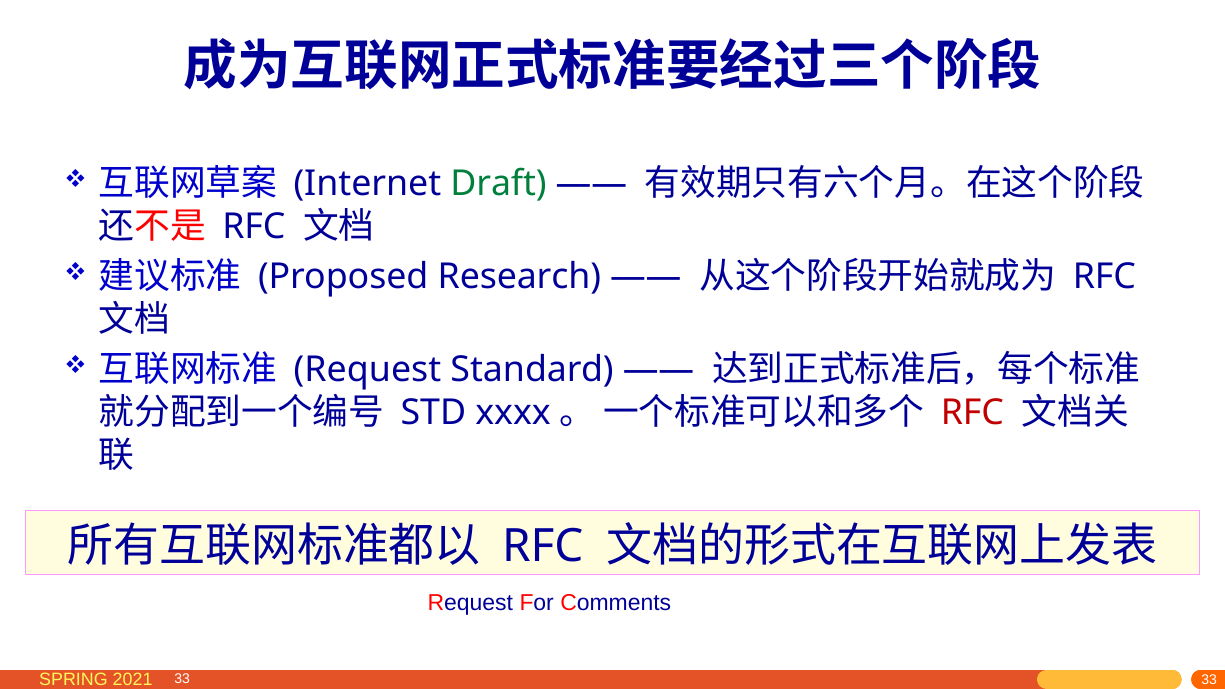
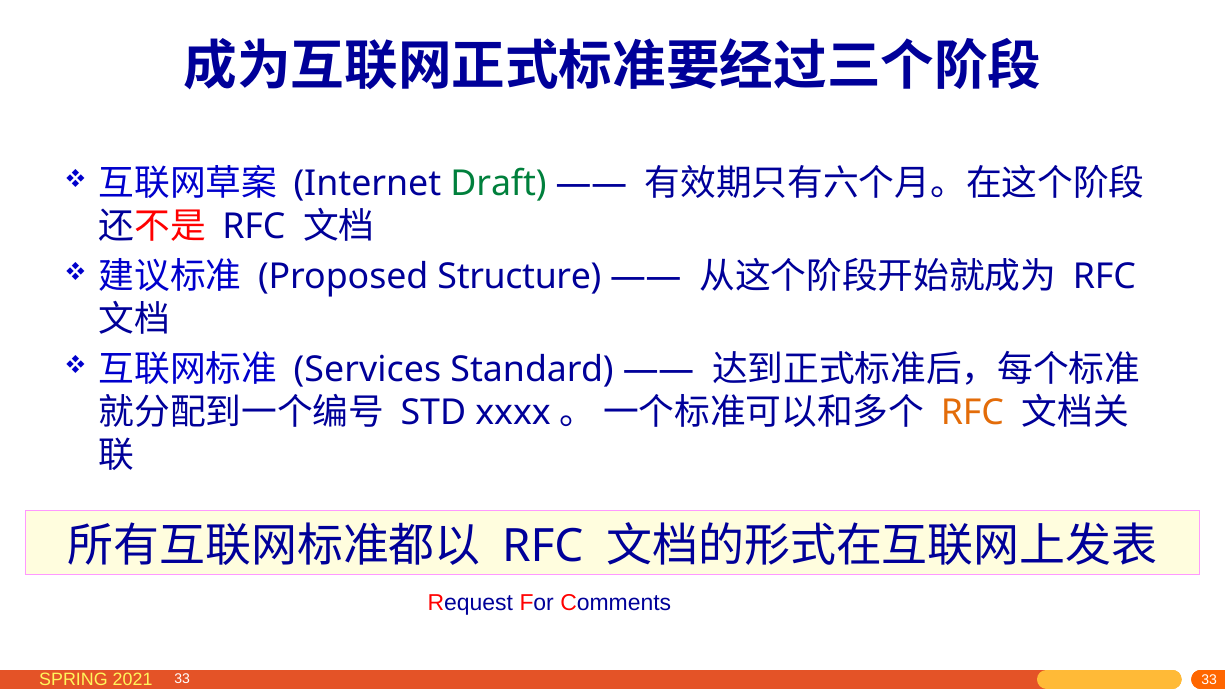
Research: Research -> Structure (519, 277)
Request: Request -> Services (367, 370)
RFC colour: red -> orange (972, 413)
